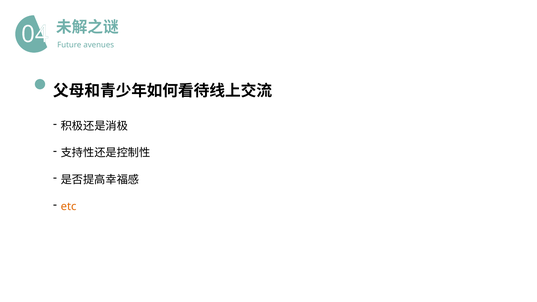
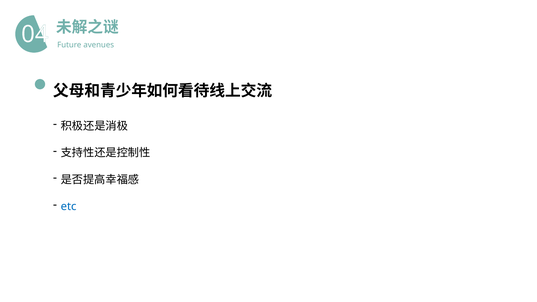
etc colour: orange -> blue (69, 207)
